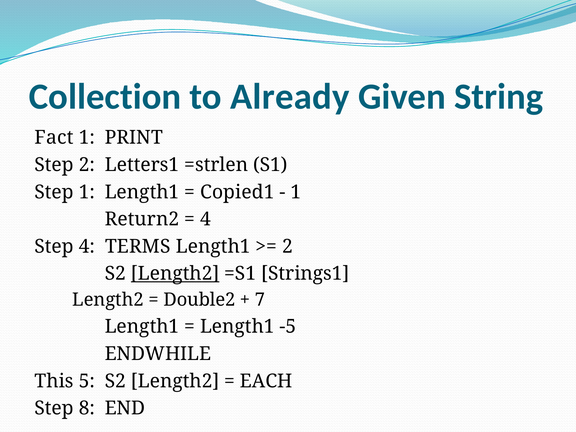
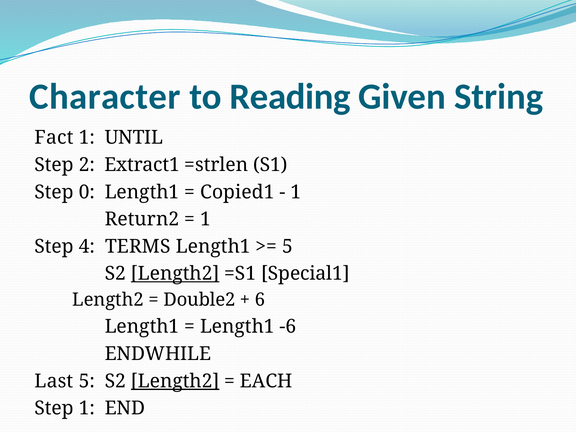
Collection: Collection -> Character (105, 97)
Already: Already -> Reading (290, 97)
PRINT: PRINT -> UNTIL (134, 138)
Letters1: Letters1 -> Extract1 (142, 165)
Step 1: 1 -> 0 (87, 192)
4: 4 -> 1 (205, 219)
2: 2 -> 5 (287, 246)
Strings1: Strings1 -> Special1 (305, 274)
7: 7 -> 6 (260, 300)
-5: -5 -> -6 (288, 327)
This: This -> Last (54, 381)
Length2 underline: none -> present (175, 381)
Step 8: 8 -> 1 (87, 408)
